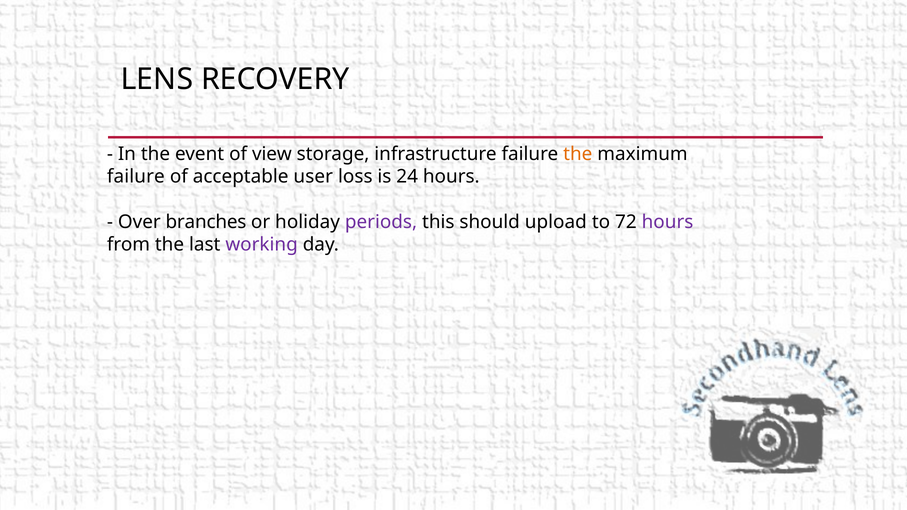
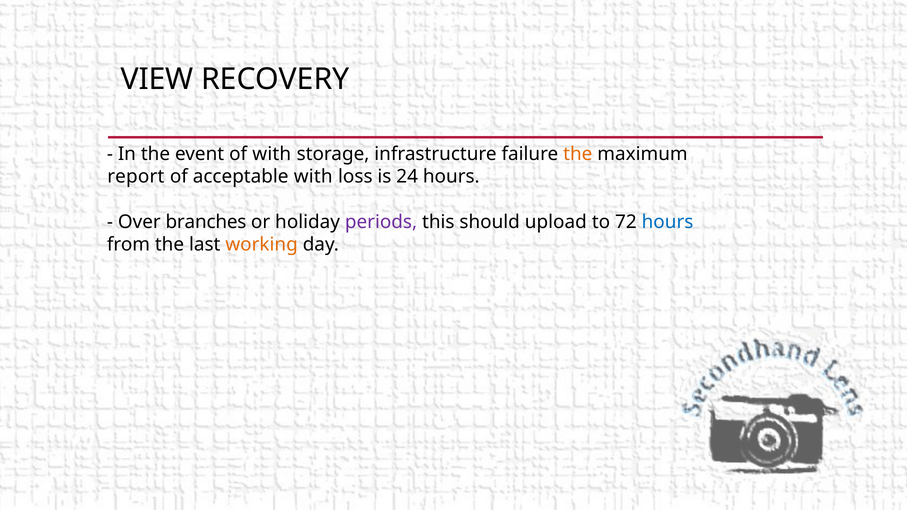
LENS: LENS -> VIEW (157, 79)
of view: view -> with (272, 154)
failure: failure -> report (136, 177)
acceptable user: user -> with (313, 177)
hours colour: purple -> blue (668, 222)
working colour: purple -> orange (262, 245)
